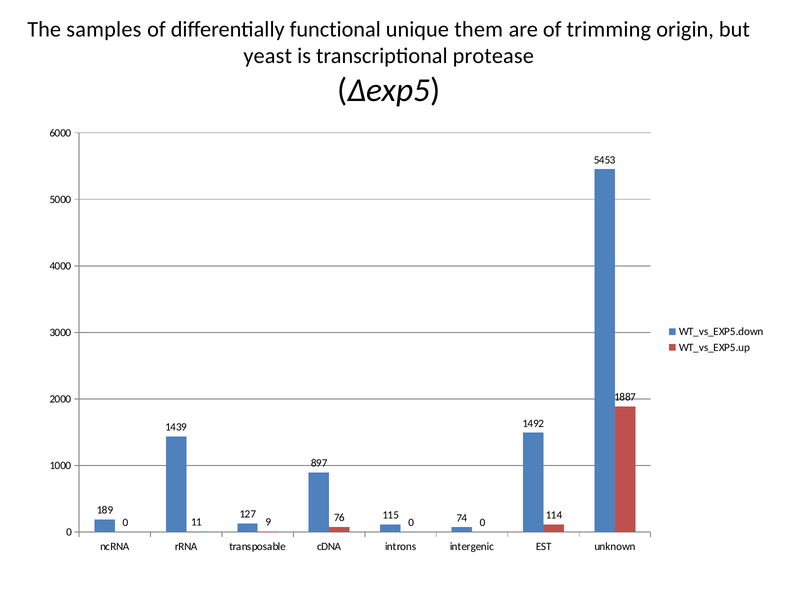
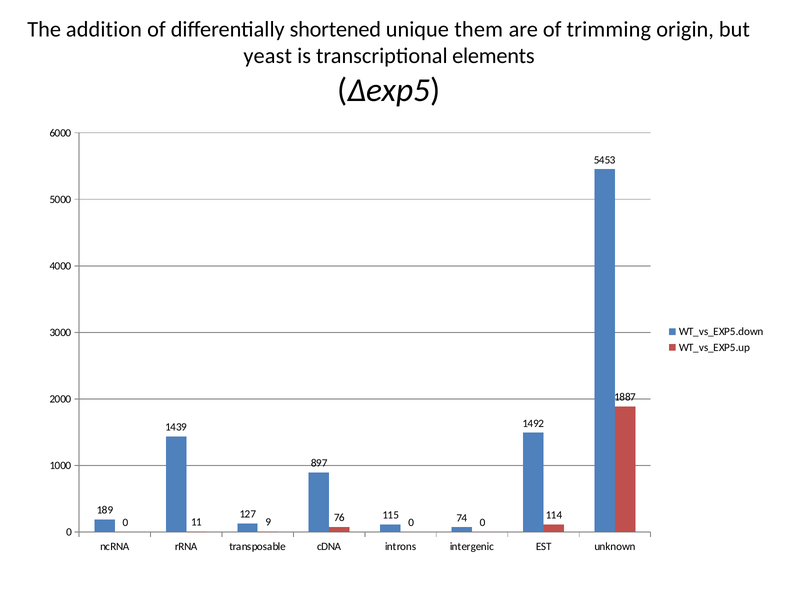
samples: samples -> addition (104, 29)
functional: functional -> shortened (335, 29)
protease: protease -> elements (493, 56)
